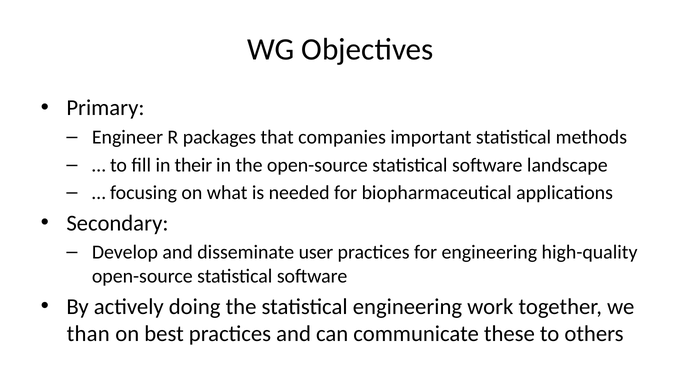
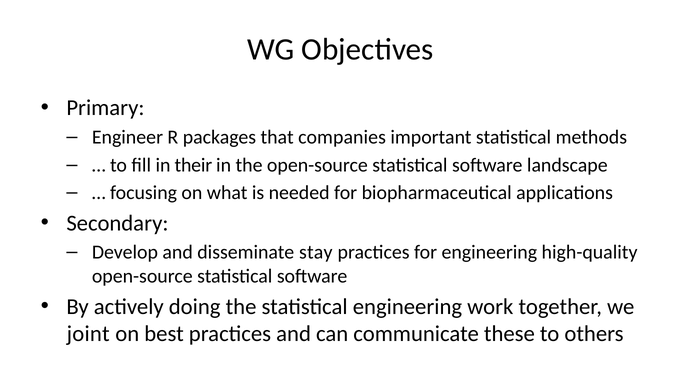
user: user -> stay (316, 252)
than: than -> joint (88, 334)
